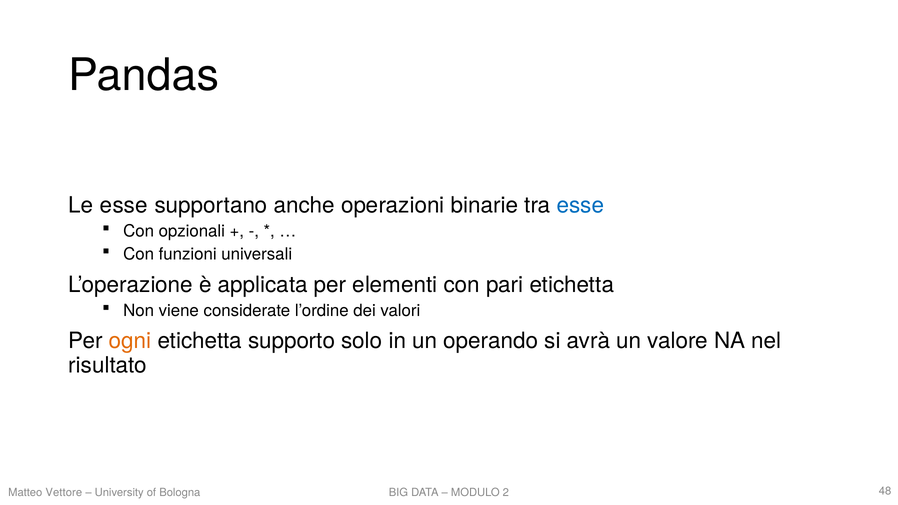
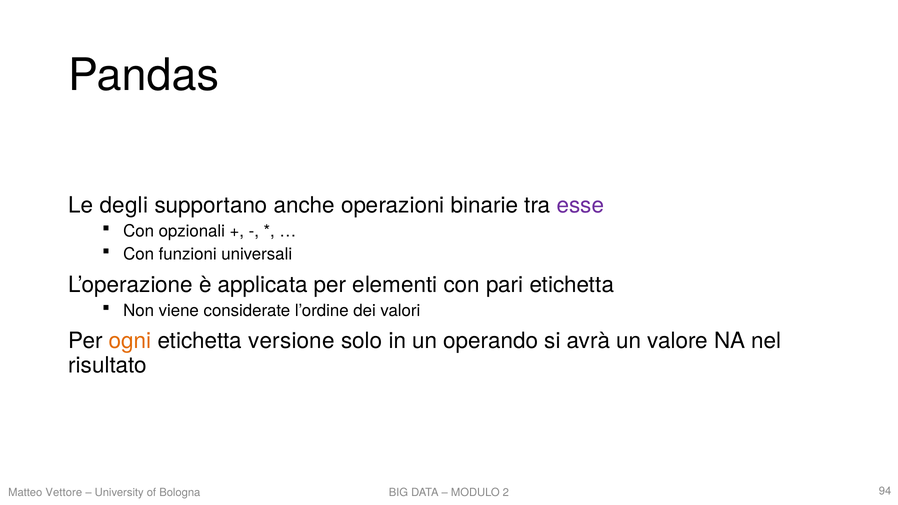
Le esse: esse -> degli (124, 205)
esse colour: blue -> purple (580, 205)
supporto: supporto -> versione (291, 341)
48: 48 -> 94 (885, 491)
